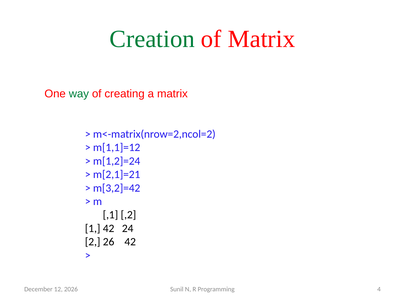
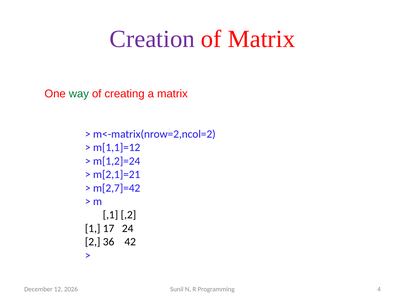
Creation colour: green -> purple (152, 39)
m[3,2]=42: m[3,2]=42 -> m[2,7]=42 (117, 188)
1 42: 42 -> 17 (109, 229)
26: 26 -> 36 (109, 242)
